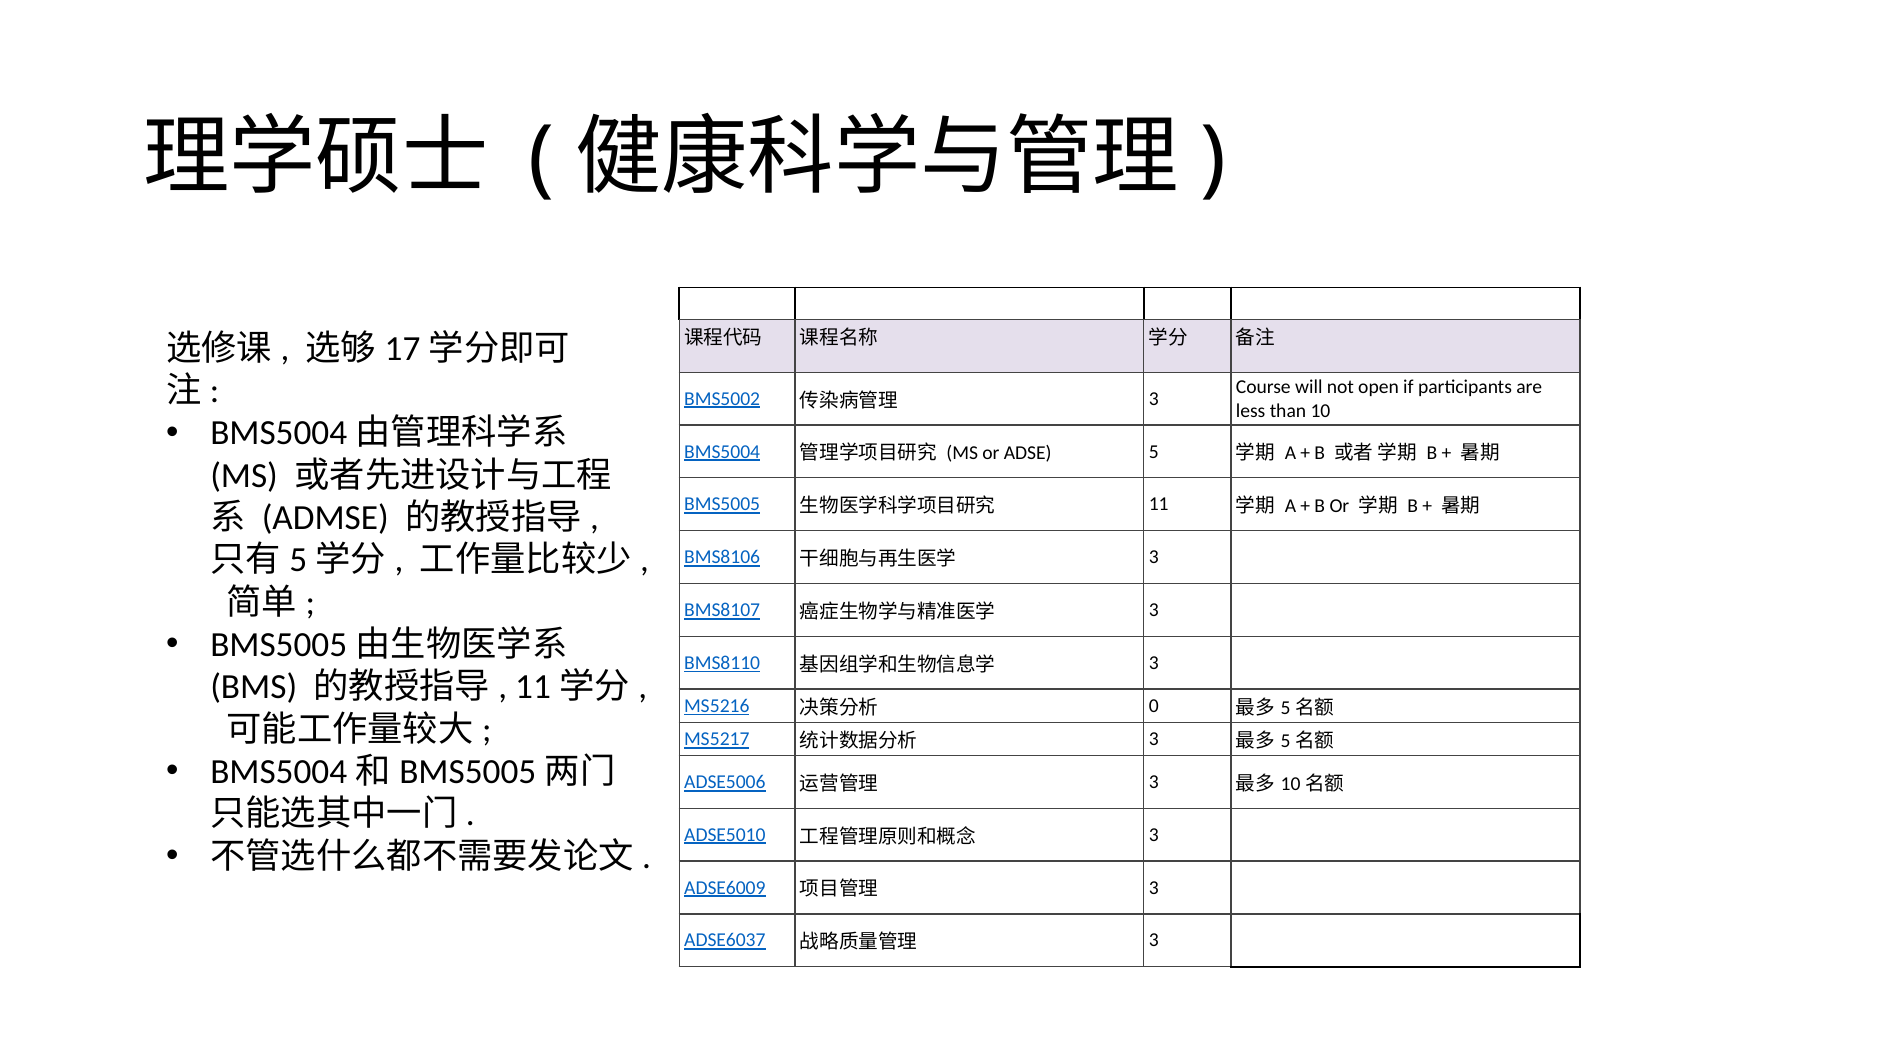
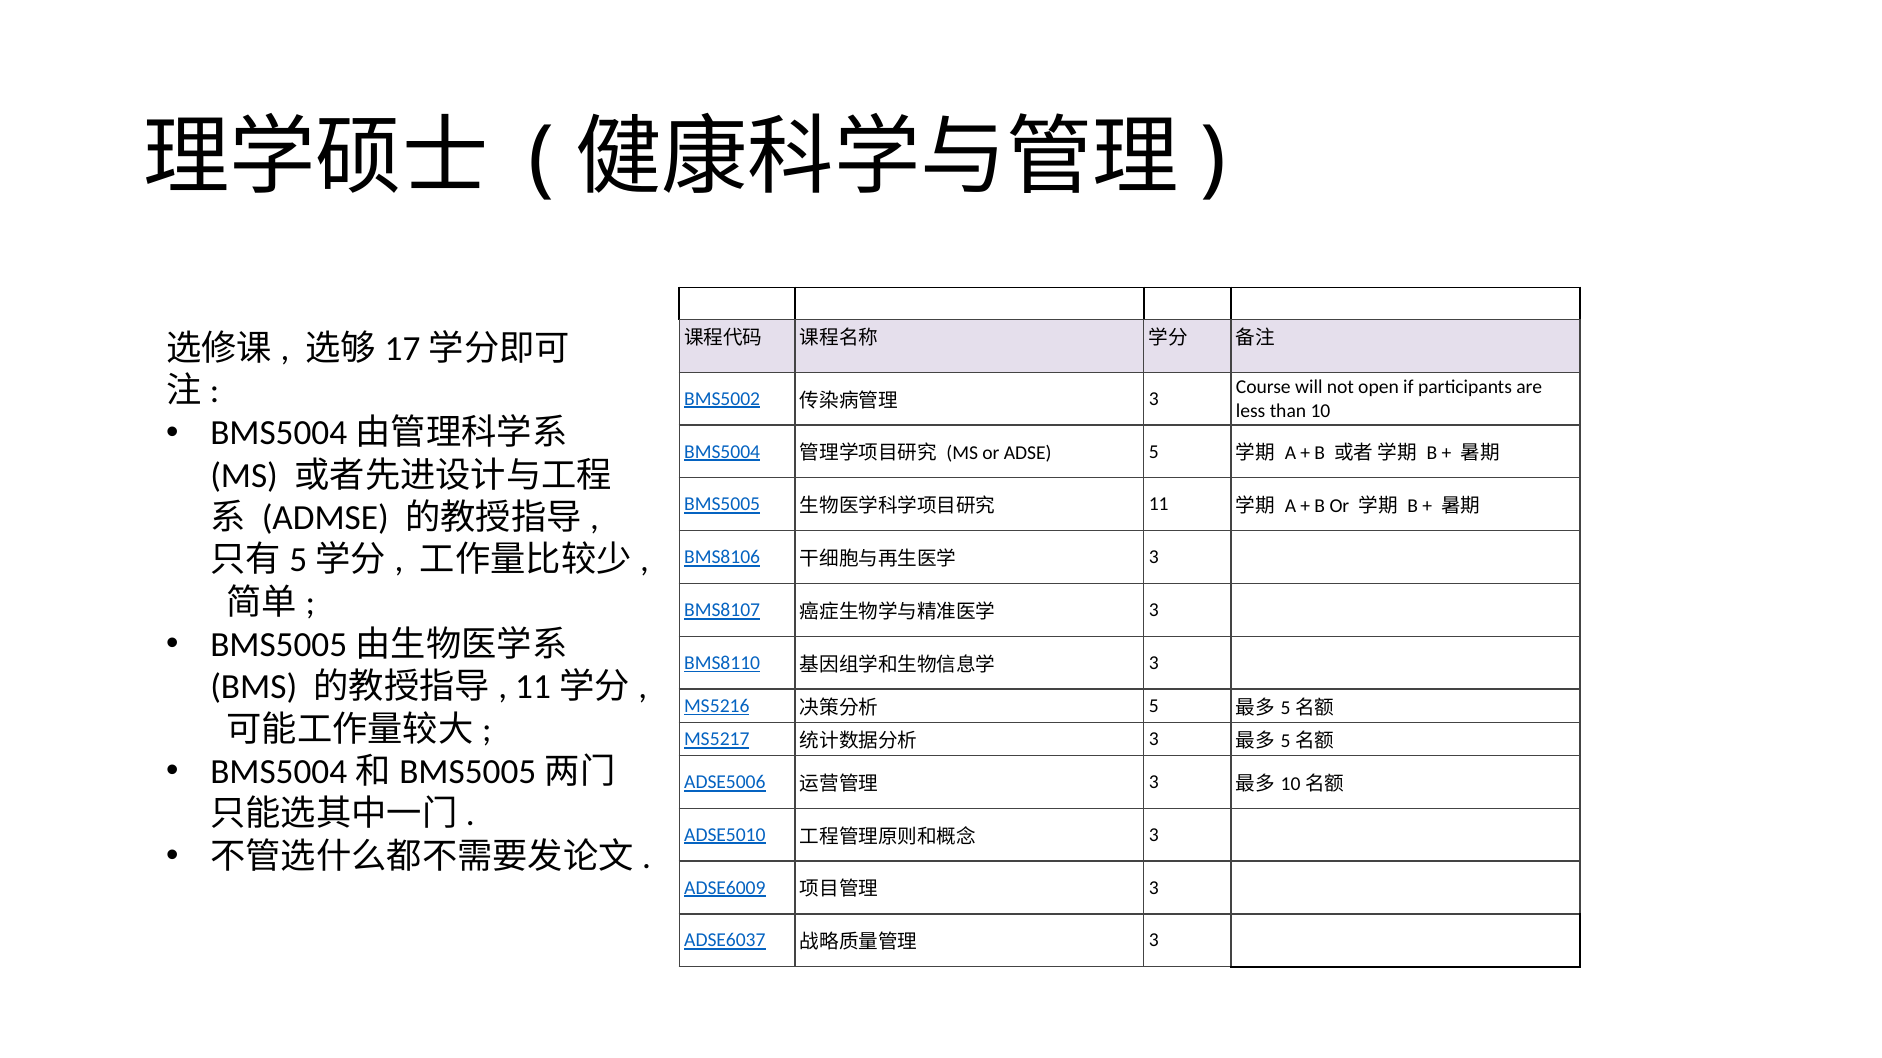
0: 0 -> 5 (1154, 706)
